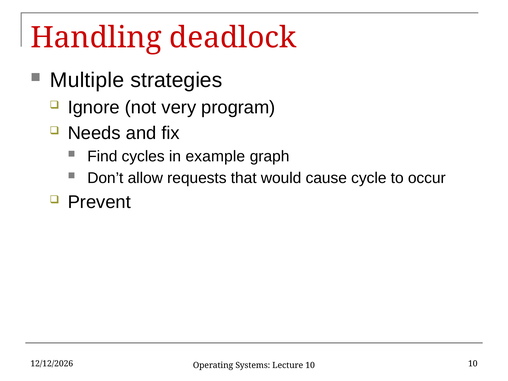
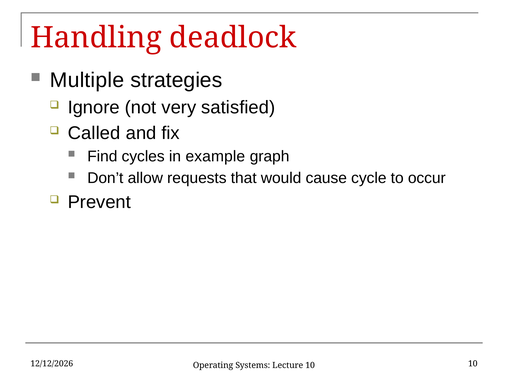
program: program -> satisfied (238, 107)
Needs: Needs -> Called (94, 133)
